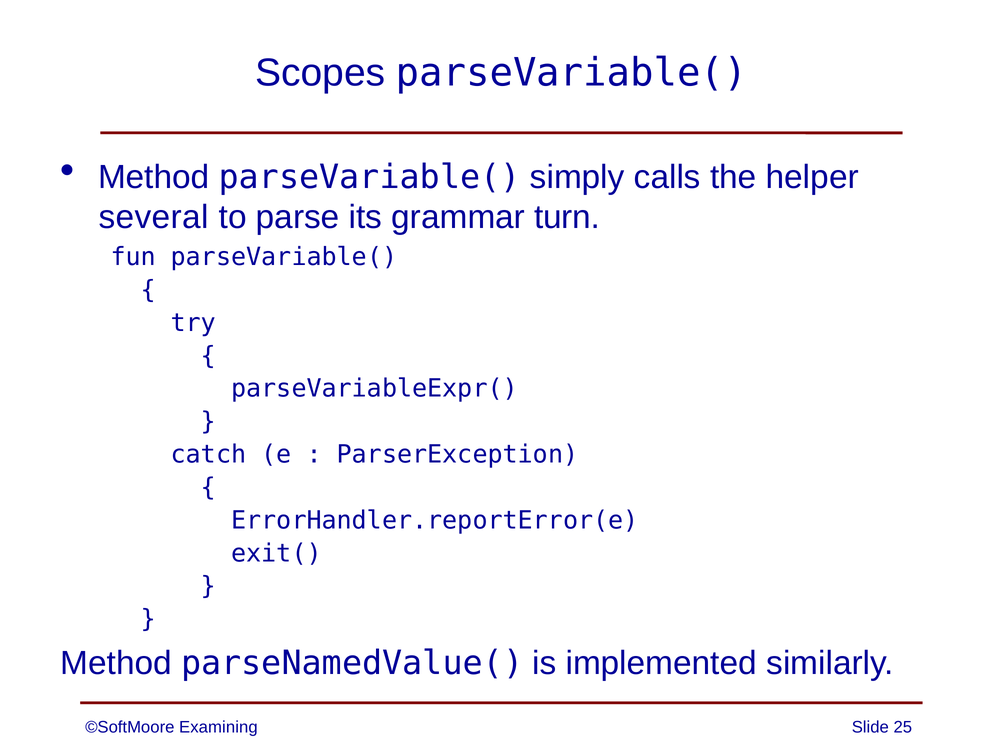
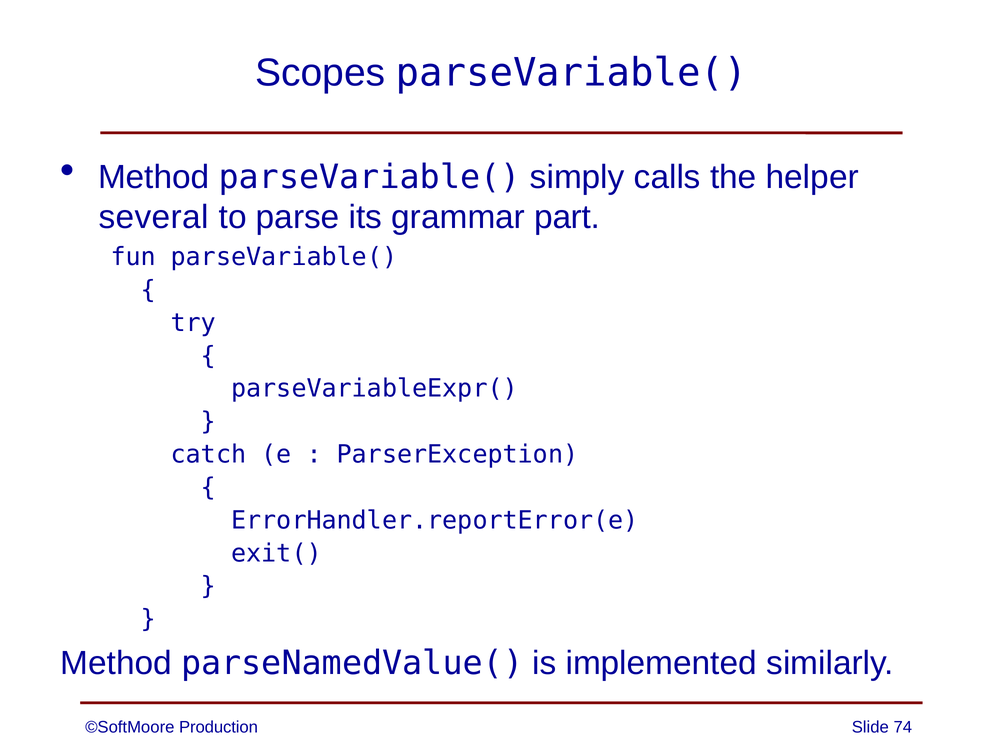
turn: turn -> part (567, 217)
Examining: Examining -> Production (218, 727)
25: 25 -> 74 (903, 727)
